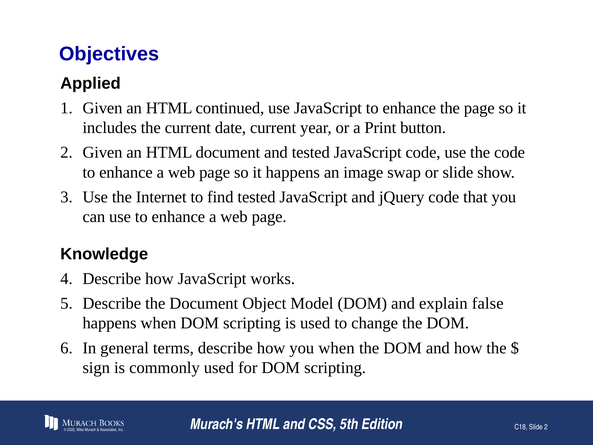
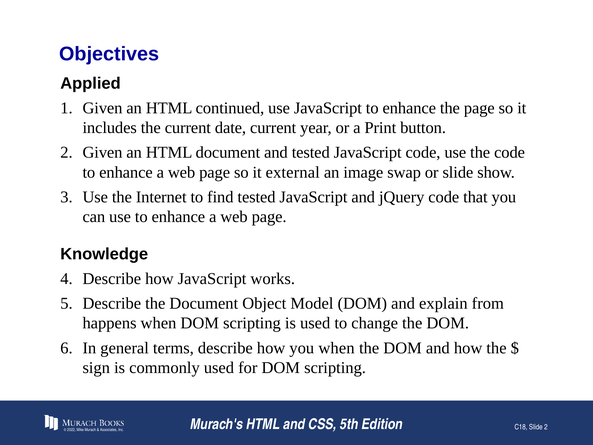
it happens: happens -> external (293, 172)
false: false -> from (488, 303)
